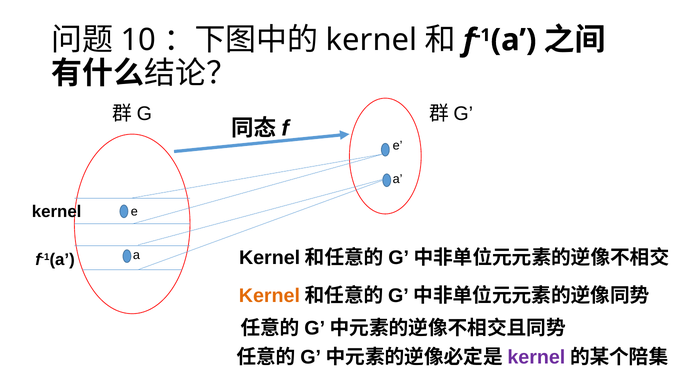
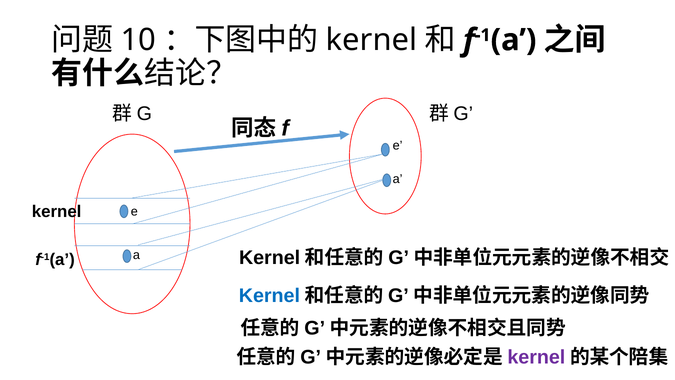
Kernel colour: orange -> blue (269, 295)
